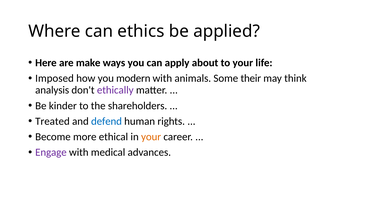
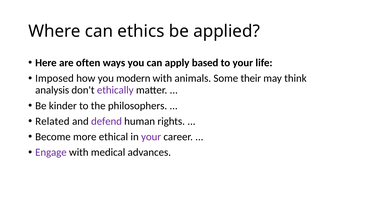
make: make -> often (88, 63)
about: about -> based (205, 63)
shareholders: shareholders -> philosophers (138, 106)
Treated: Treated -> Related (52, 121)
defend colour: blue -> purple (106, 121)
your colour: orange -> purple (151, 137)
